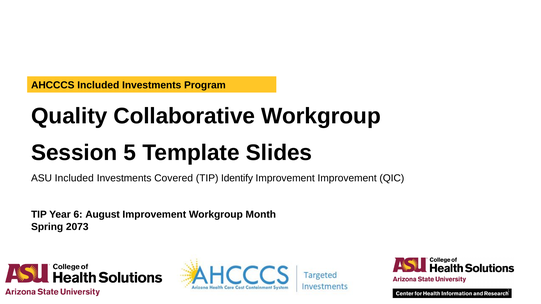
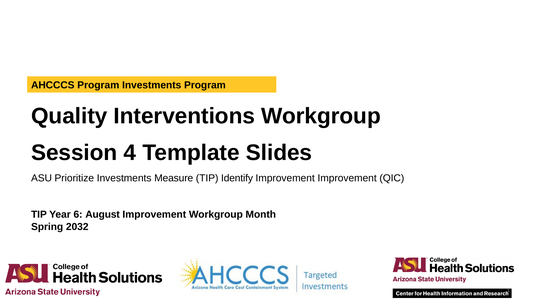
AHCCCS Included: Included -> Program (98, 85)
Collaborative: Collaborative -> Interventions (184, 116)
5: 5 -> 4 (130, 153)
ASU Included: Included -> Prioritize (74, 178)
Covered: Covered -> Measure (174, 178)
2073: 2073 -> 2032 (77, 227)
